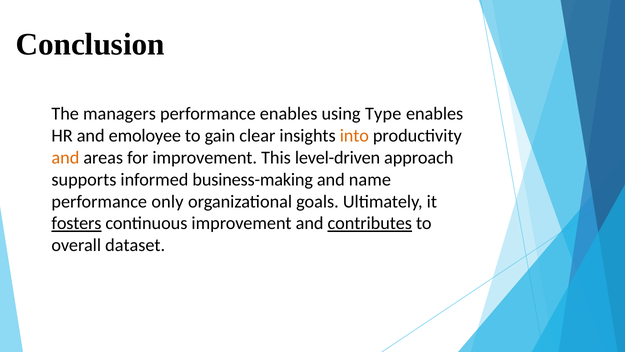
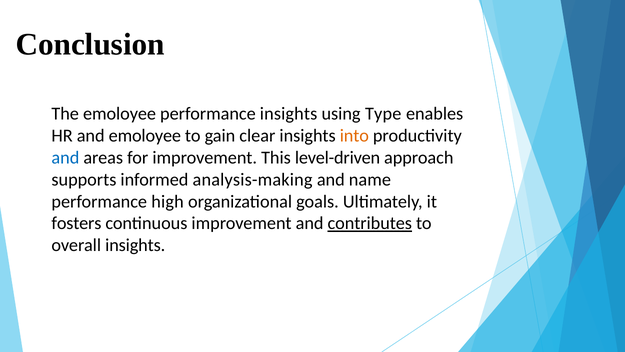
The managers: managers -> emoloyee (120, 114)
performance enables: enables -> insights (289, 114)
and colour: orange -> blue (65, 157)
business-making: business-making -> analysis-making (253, 179)
only: only -> high (167, 201)
fosters underline: present -> none (76, 223)
overall dataset: dataset -> insights (135, 245)
